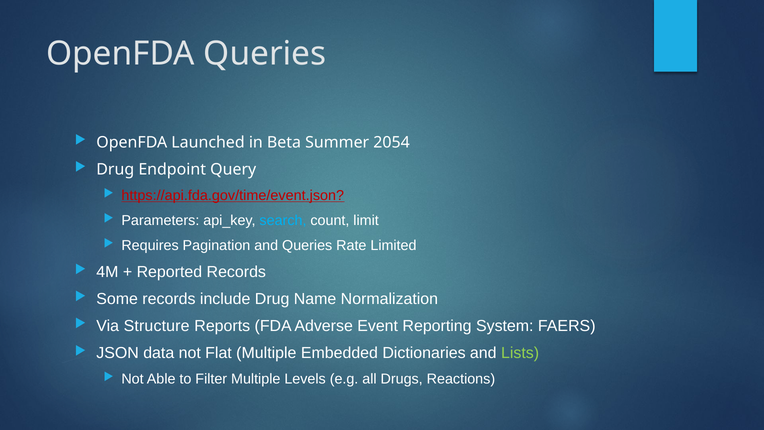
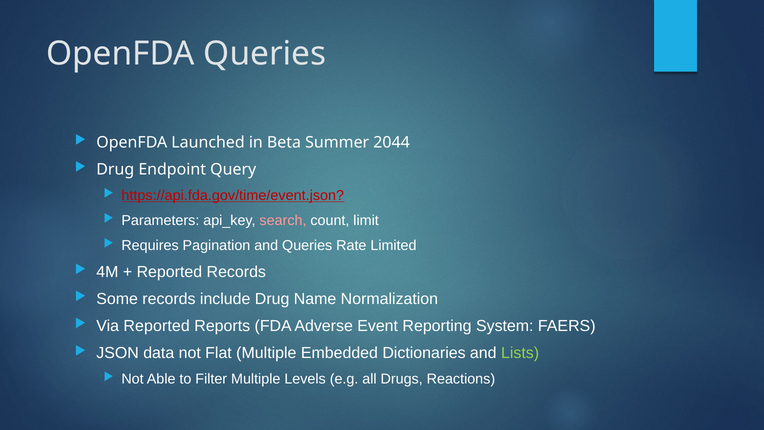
2054: 2054 -> 2044 (392, 142)
search colour: light blue -> pink (283, 220)
Via Structure: Structure -> Reported (157, 326)
